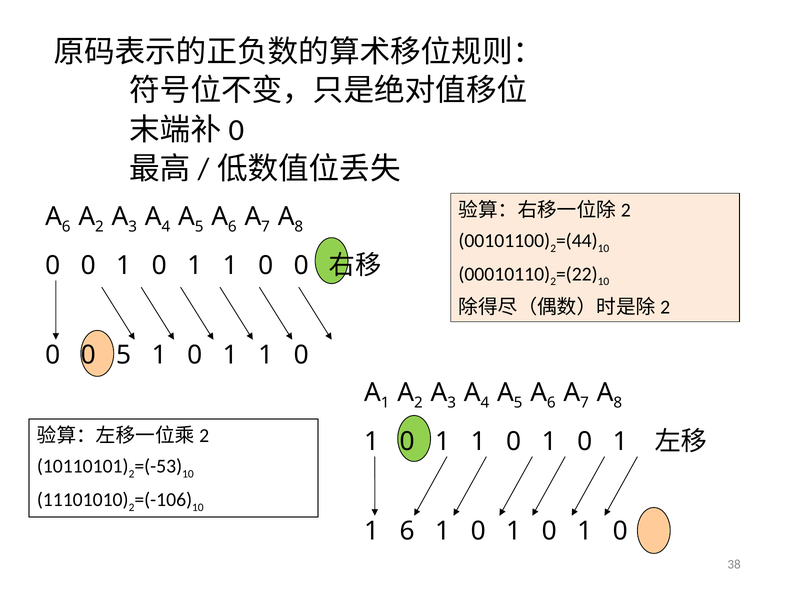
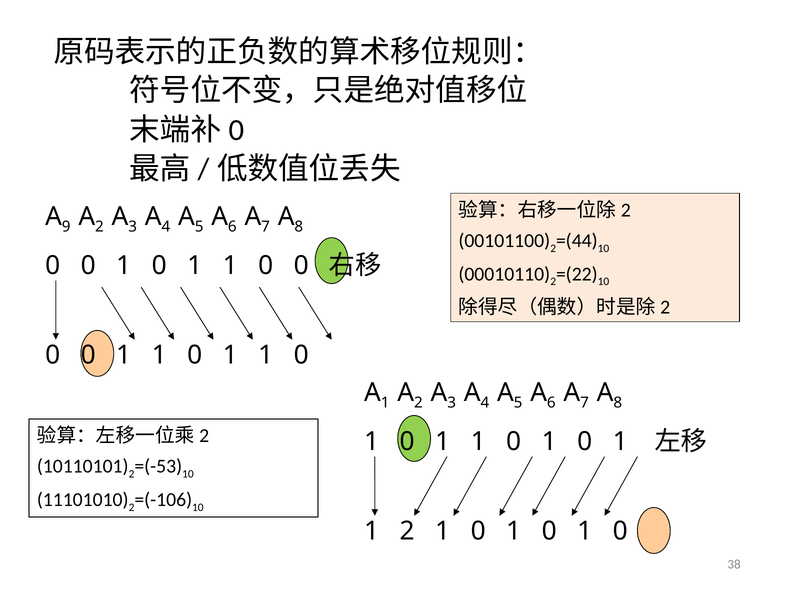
6: 6 -> 9 (66, 227)
5: 5 -> 1 (124, 355)
1 6: 6 -> 2 (407, 531)
